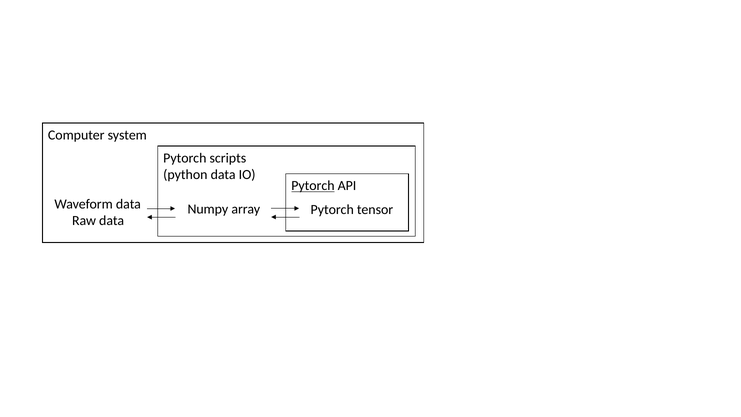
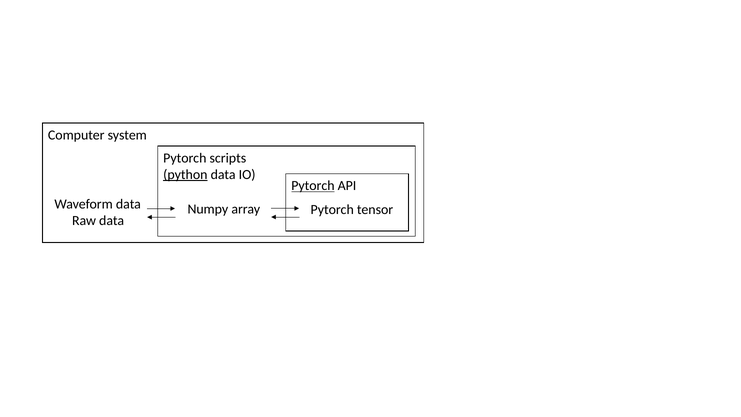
python underline: none -> present (185, 175)
